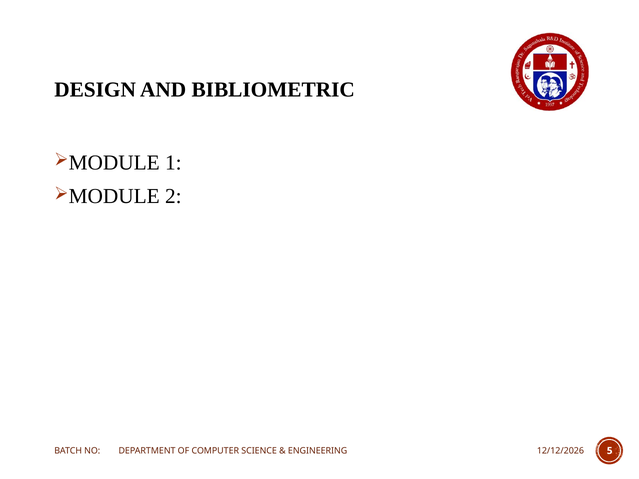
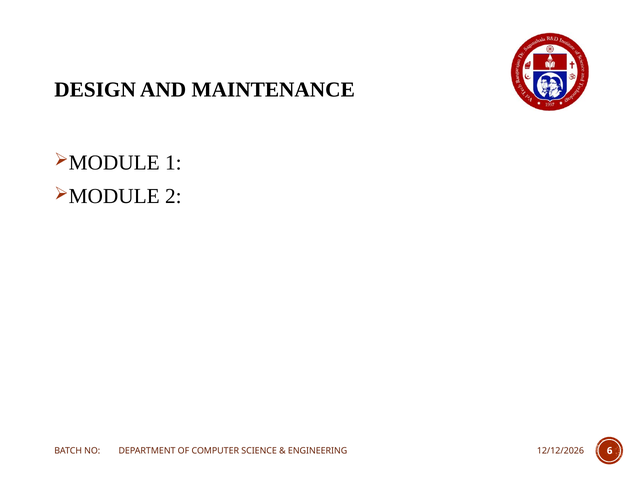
BIBLIOMETRIC: BIBLIOMETRIC -> MAINTENANCE (273, 90)
5: 5 -> 6 (610, 451)
